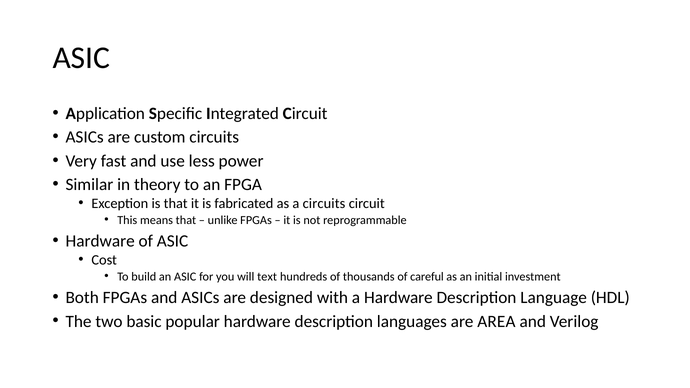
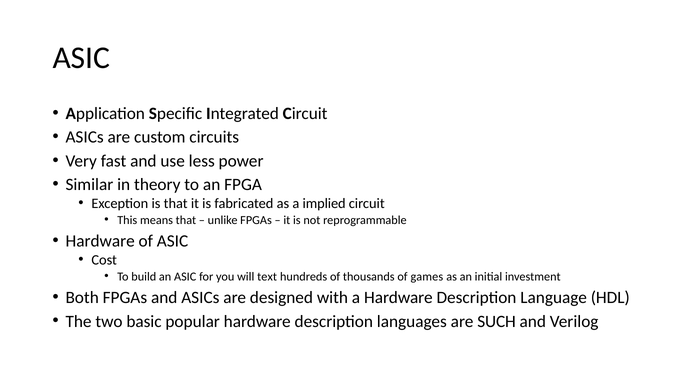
a circuits: circuits -> implied (324, 204)
careful: careful -> games (427, 277)
AREA: AREA -> SUCH (497, 321)
